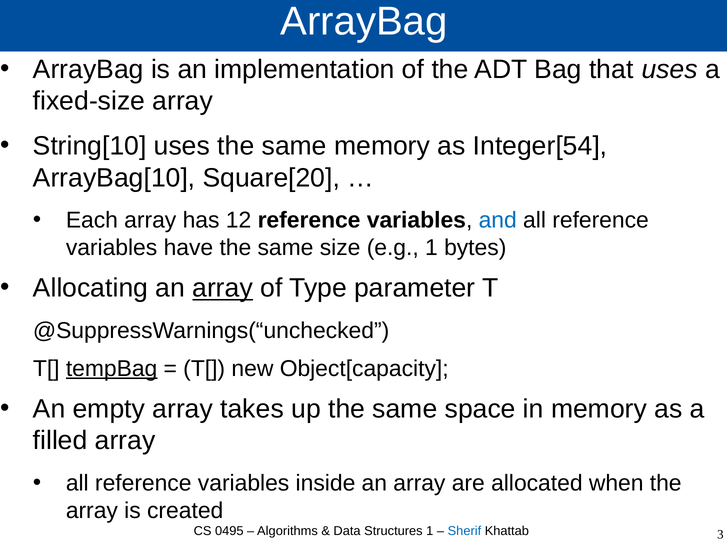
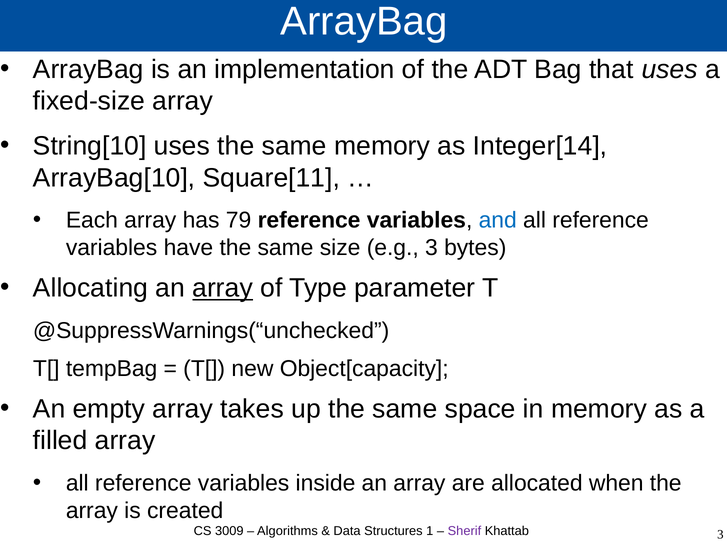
Integer[54: Integer[54 -> Integer[14 (540, 146)
Square[20: Square[20 -> Square[11 (271, 178)
12: 12 -> 79 (239, 220)
e.g 1: 1 -> 3 (431, 248)
tempBag underline: present -> none (112, 369)
0495: 0495 -> 3009 (229, 531)
Sherif colour: blue -> purple (464, 531)
